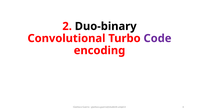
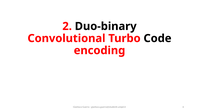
Code colour: purple -> black (157, 38)
